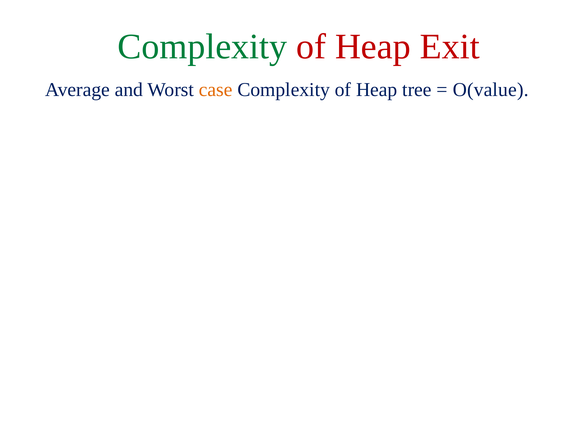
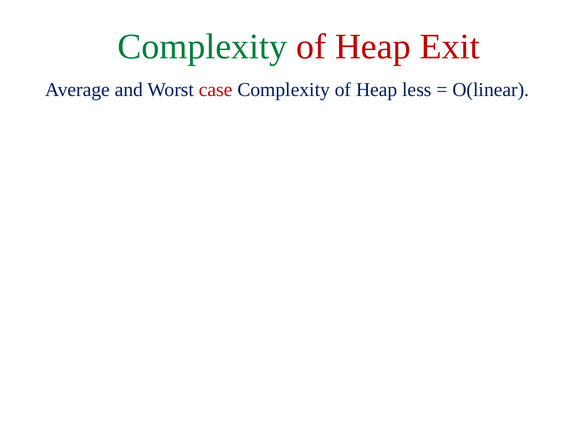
case colour: orange -> red (216, 90)
tree: tree -> less (417, 90)
O(value: O(value -> O(linear (491, 90)
